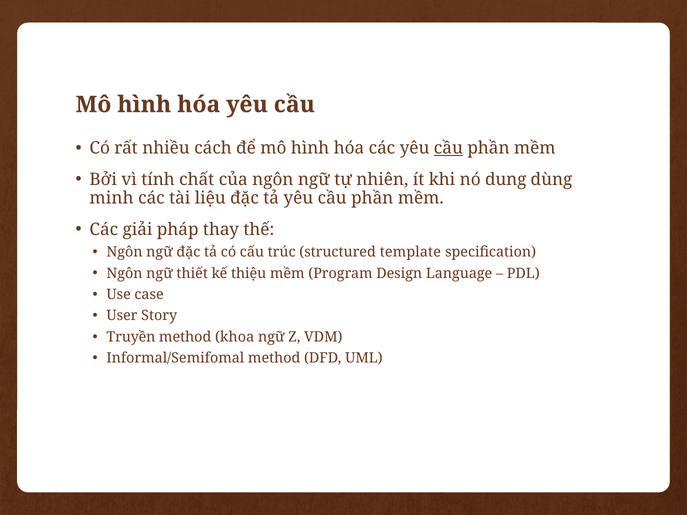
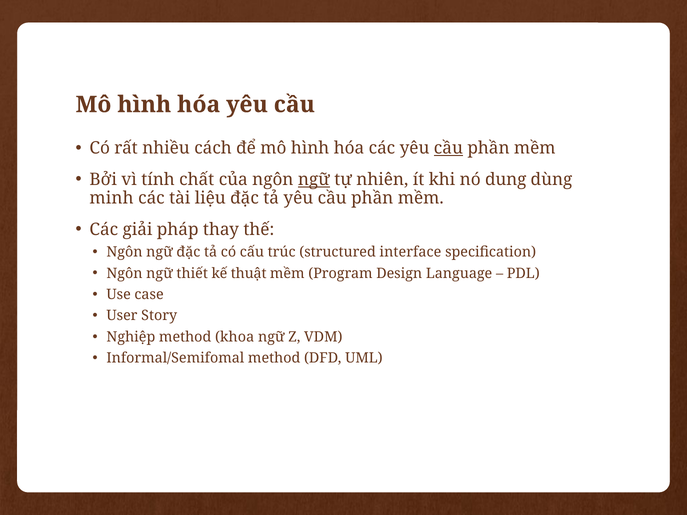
ngữ underline: none -> present (314, 180)
template: template -> interface (410, 252)
thiệu: thiệu -> thuật (249, 273)
Truyền: Truyền -> Nghiệp (131, 337)
